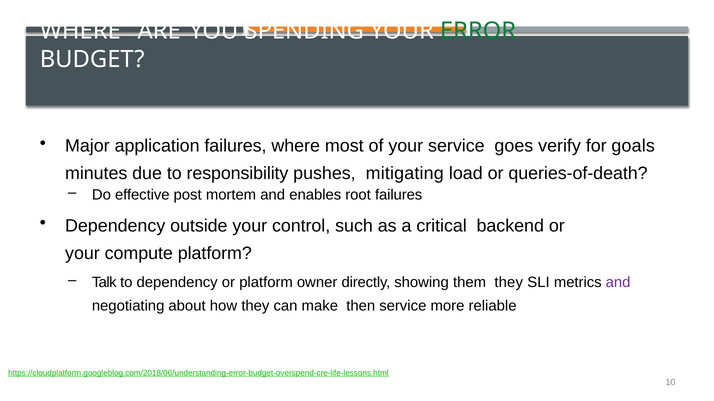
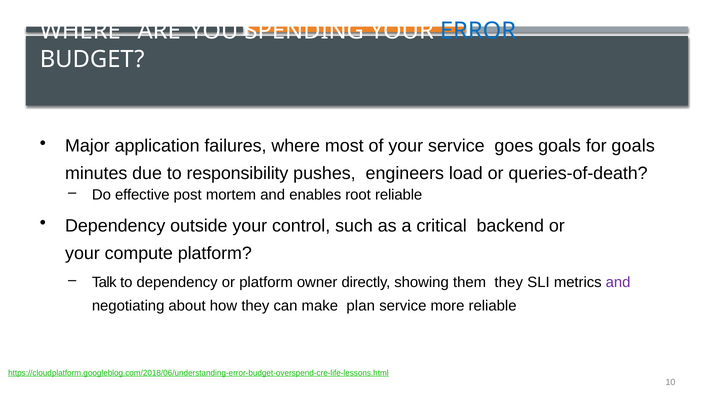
ERROR colour: green -> blue (478, 31)
goes verify: verify -> goals (560, 146)
mitigating: mitigating -> engineers (405, 174)
root failures: failures -> reliable (399, 195)
then: then -> plan (361, 307)
